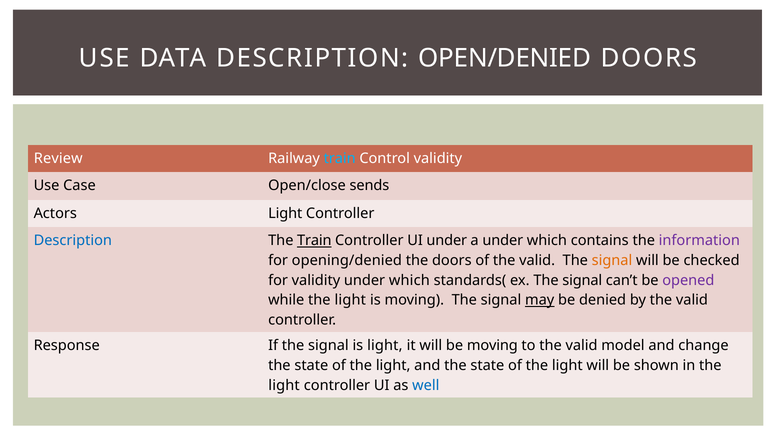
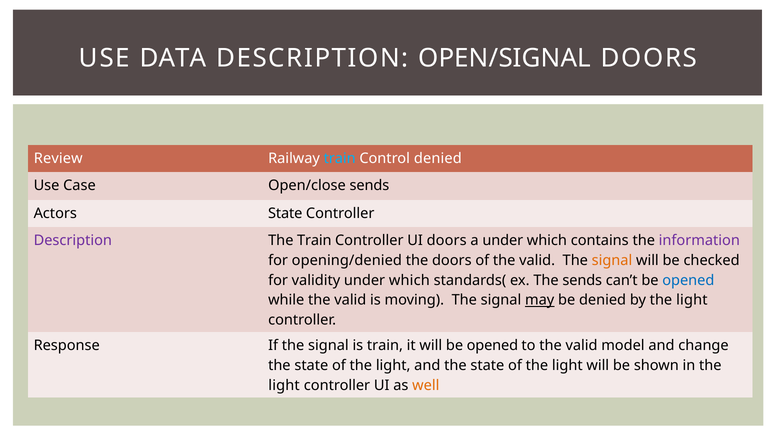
OPEN/DENIED: OPEN/DENIED -> OPEN/SIGNAL (505, 58)
Control validity: validity -> denied (438, 159)
Actors Light: Light -> State (285, 214)
Description colour: blue -> purple (73, 241)
Train underline: present -> none (314, 241)
UI under: under -> doors (447, 241)
ex The signal: signal -> sends (582, 280)
opened colour: purple -> blue (688, 280)
while the light: light -> valid (350, 300)
by the valid: valid -> light (692, 300)
is light: light -> train (385, 346)
will be moving: moving -> opened (492, 346)
well colour: blue -> orange (426, 385)
